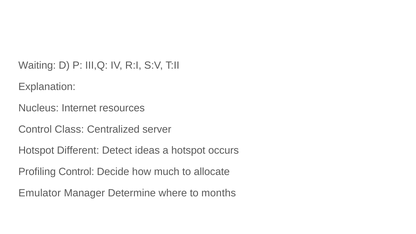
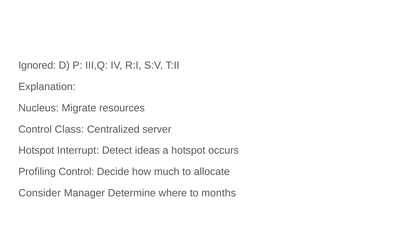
Waiting: Waiting -> Ignored (37, 65)
Internet: Internet -> Migrate (79, 108)
Different: Different -> Interrupt (78, 151)
Emulator: Emulator -> Consider (40, 193)
